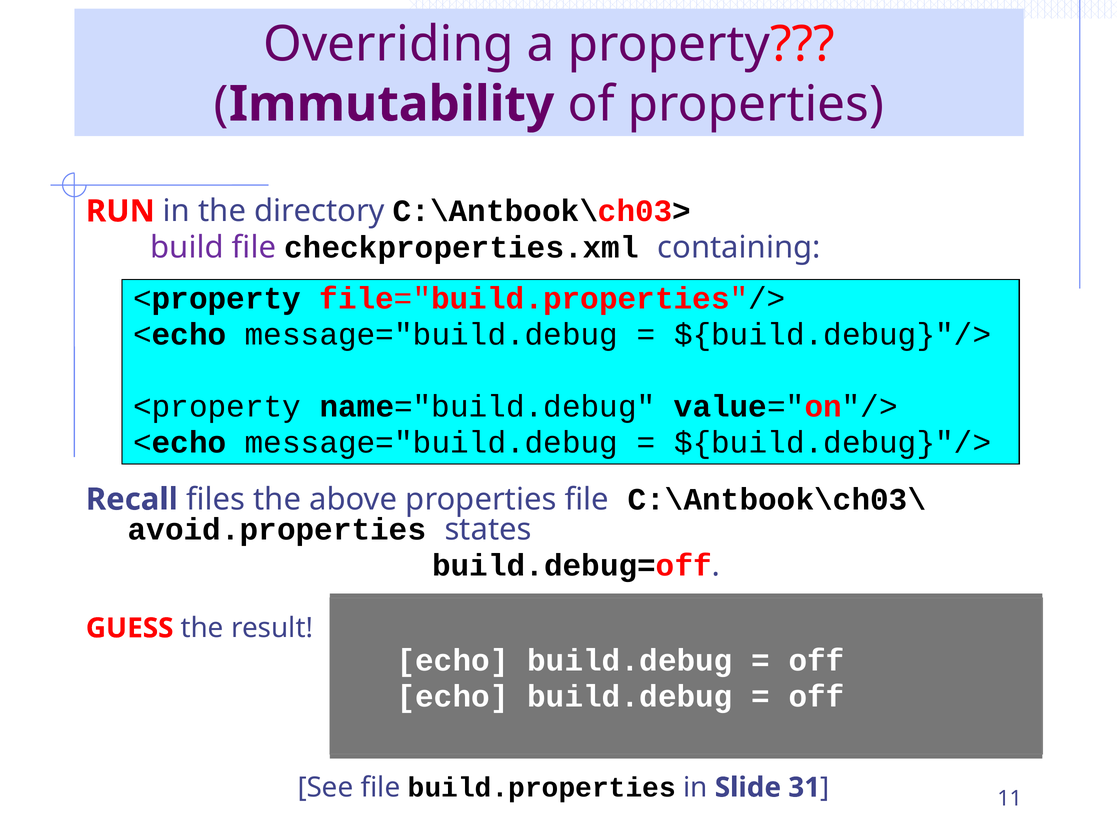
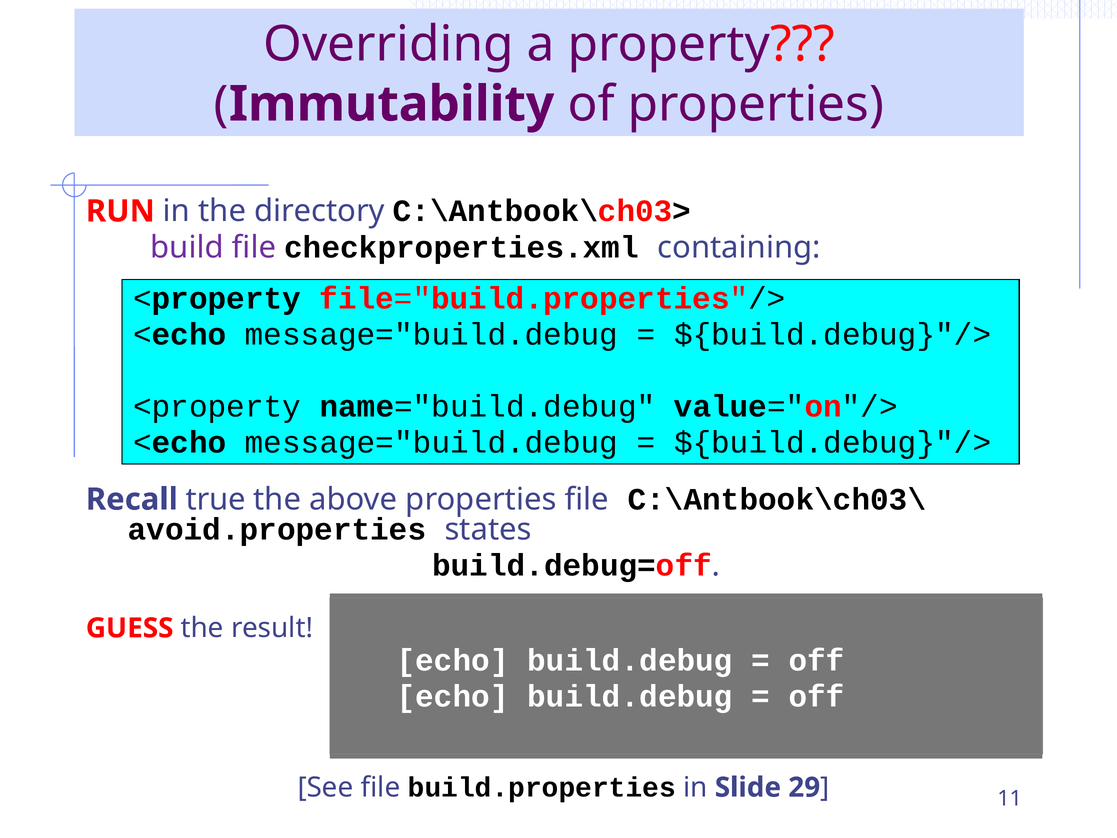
files: files -> true (216, 499)
31: 31 -> 29 (804, 787)
